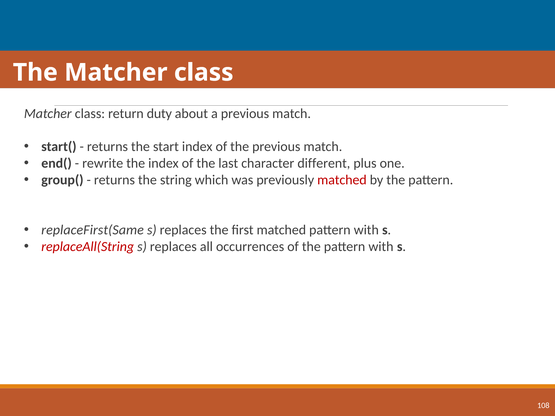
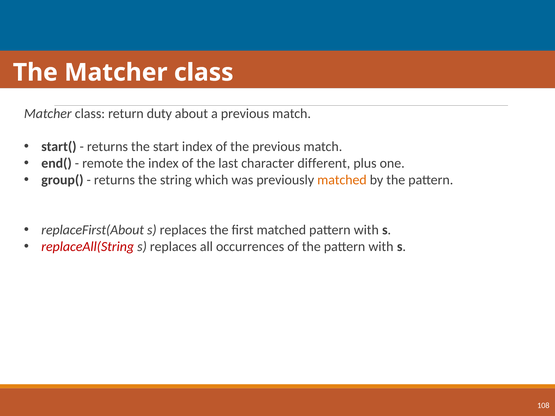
rewrite: rewrite -> remote (103, 163)
matched colour: red -> orange (342, 180)
replaceFirst(Same: replaceFirst(Same -> replaceFirst(About (93, 230)
